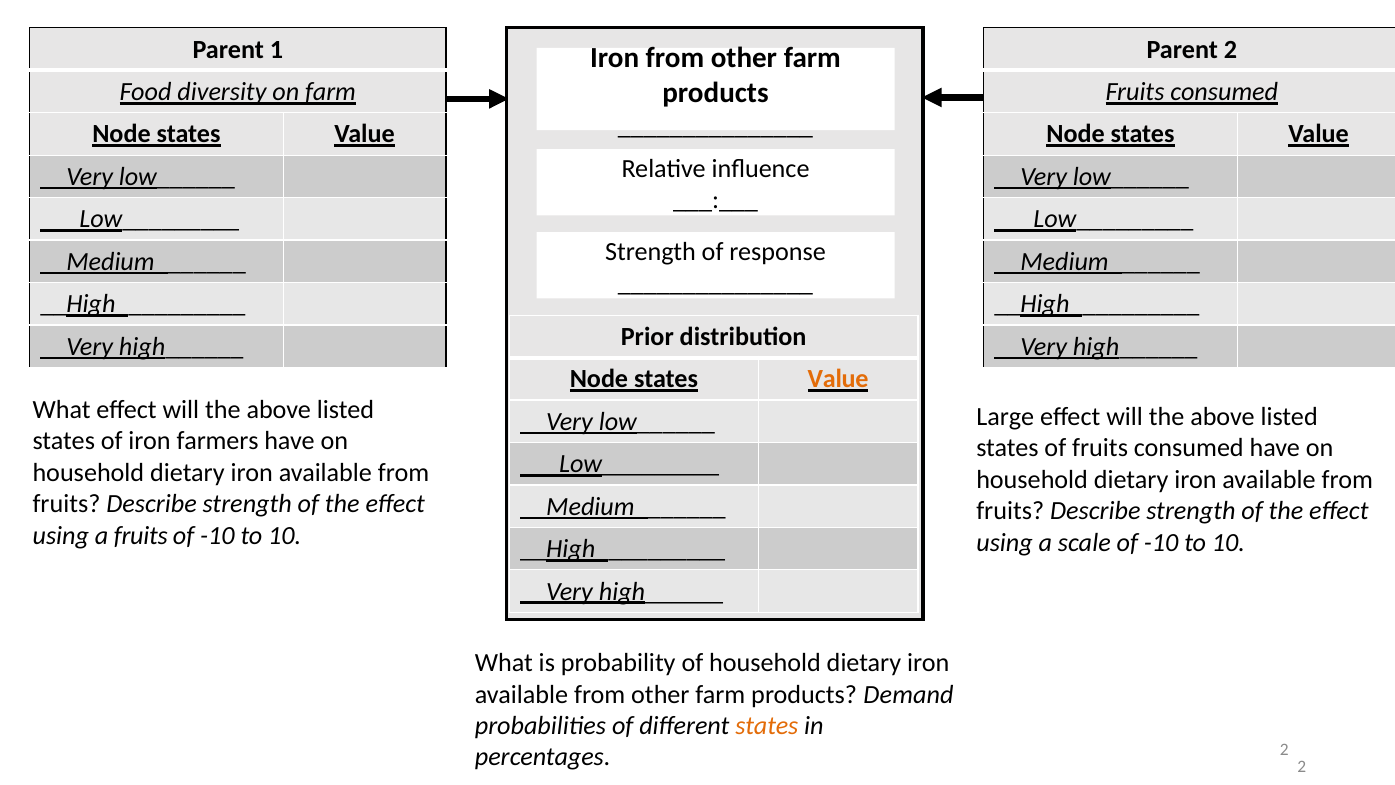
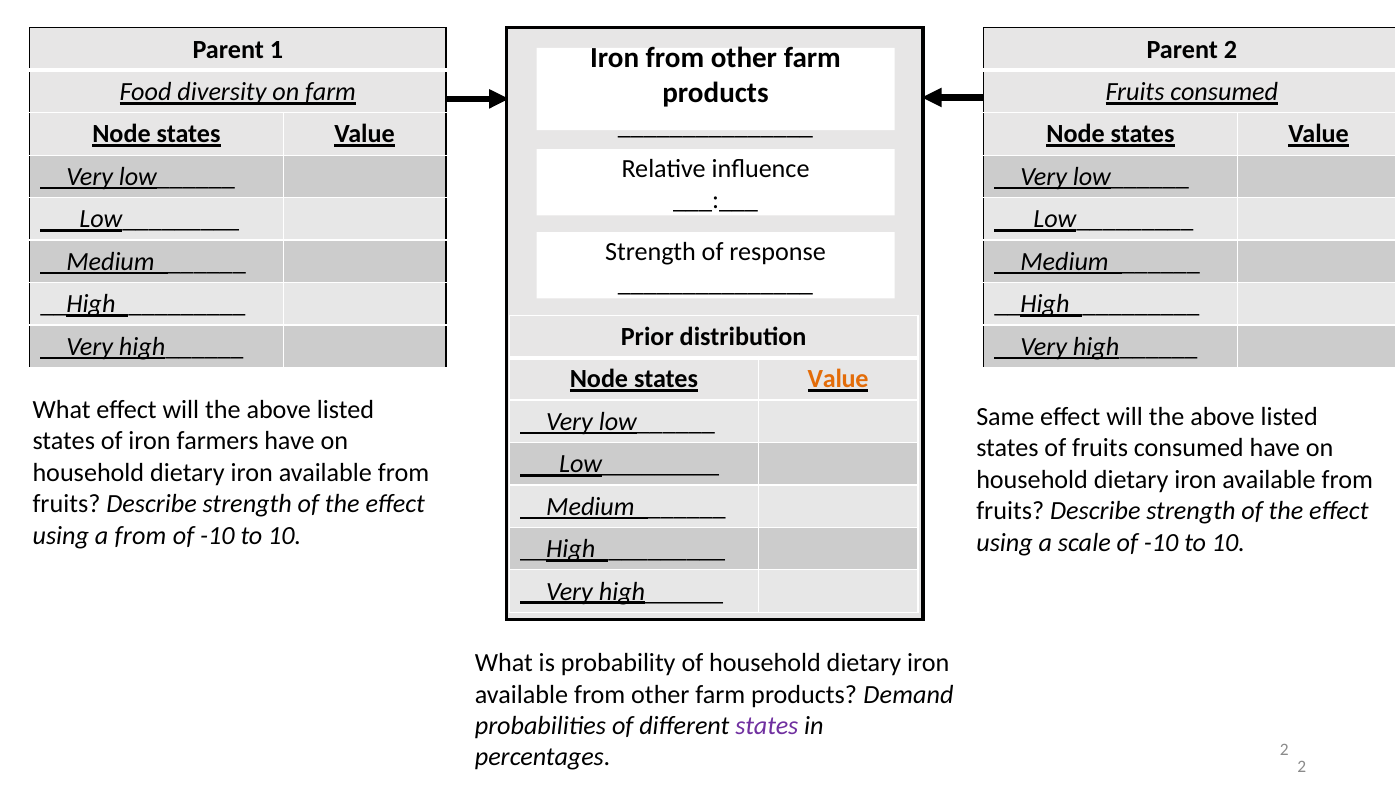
Large: Large -> Same (1005, 417)
a fruits: fruits -> from (141, 535)
states colour: orange -> purple (767, 726)
